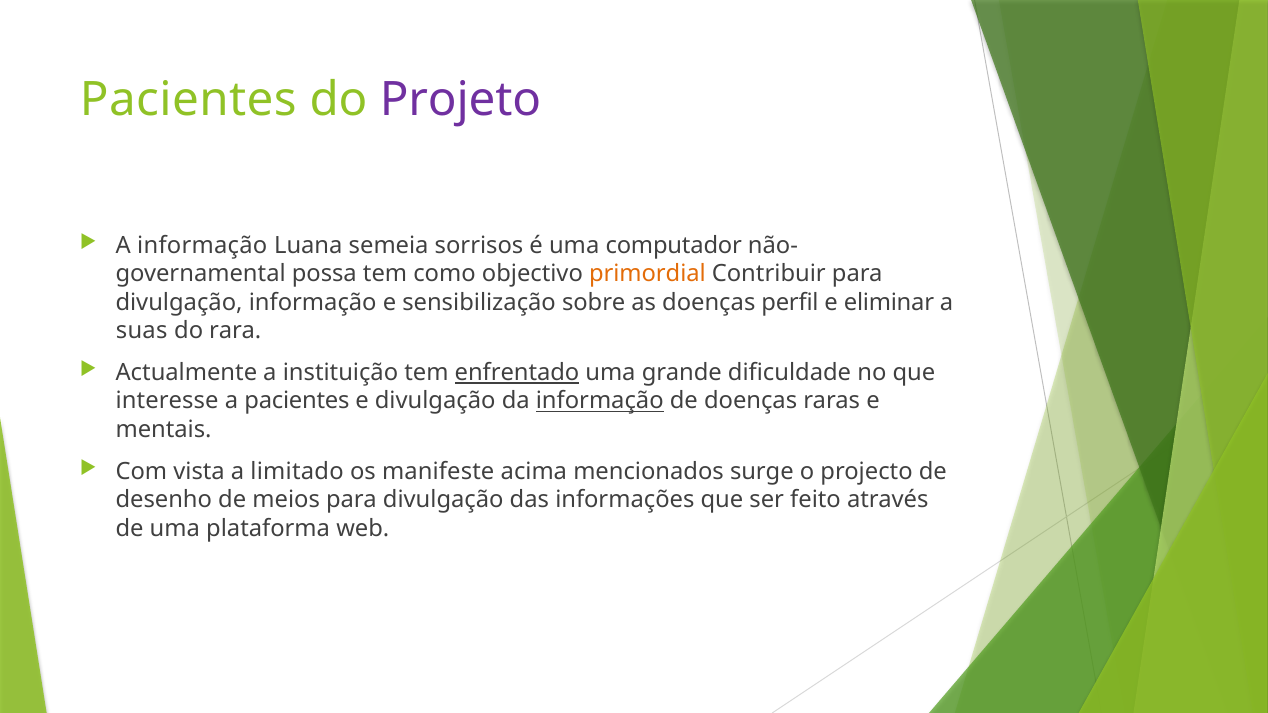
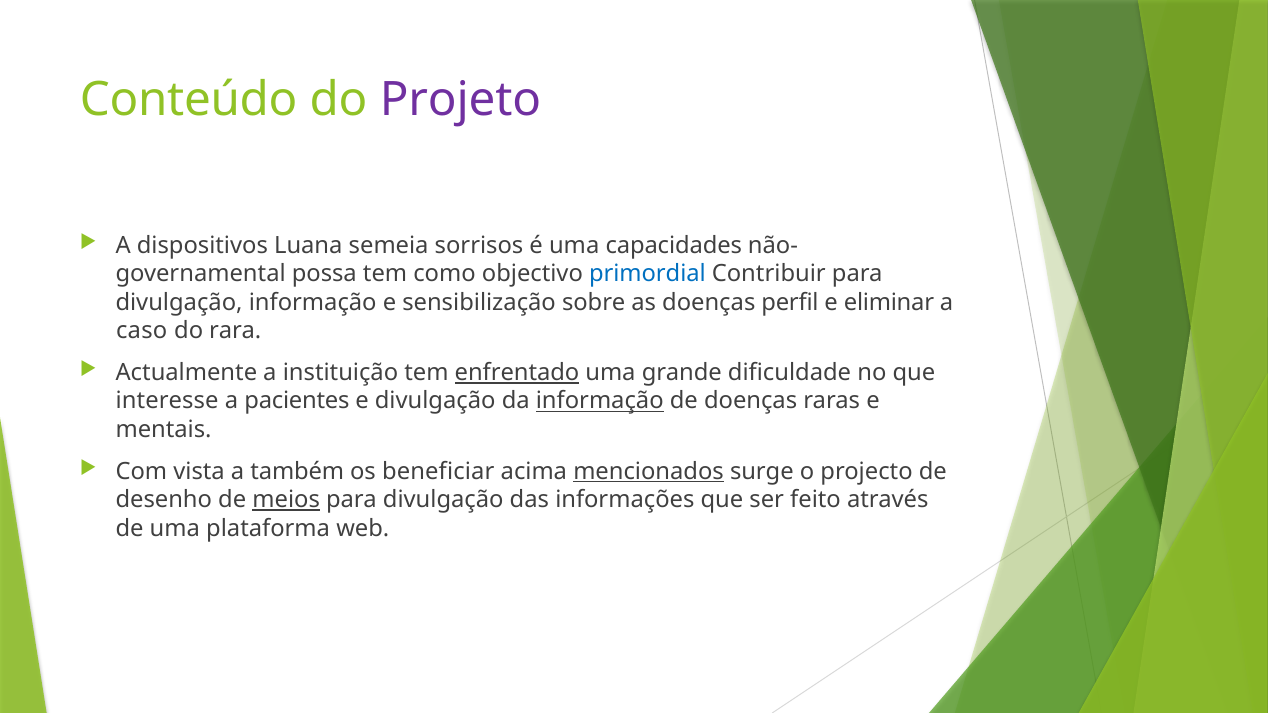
Pacientes: Pacientes -> Conteúdo (189, 100)
A informação: informação -> dispositivos (202, 245)
computador: computador -> capacidades (674, 245)
primordial colour: orange -> blue (647, 274)
suas: suas -> caso (142, 331)
limitado: limitado -> também (297, 472)
manifeste: manifeste -> beneficiar (438, 472)
mencionados underline: none -> present (649, 472)
meios underline: none -> present (286, 500)
